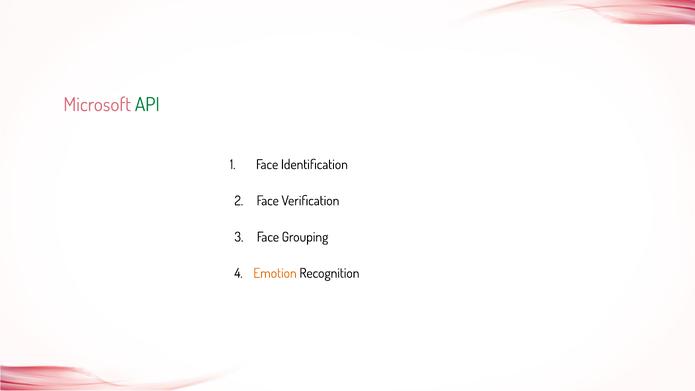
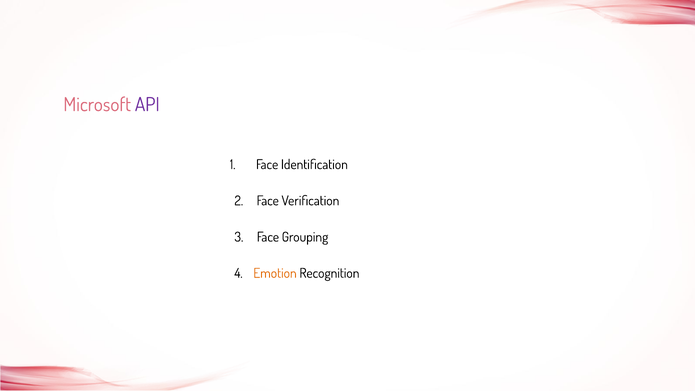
API colour: green -> purple (147, 105)
